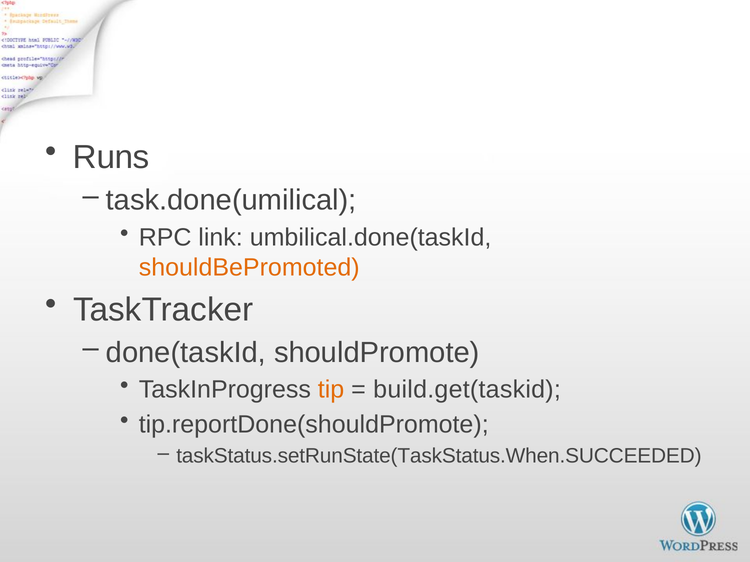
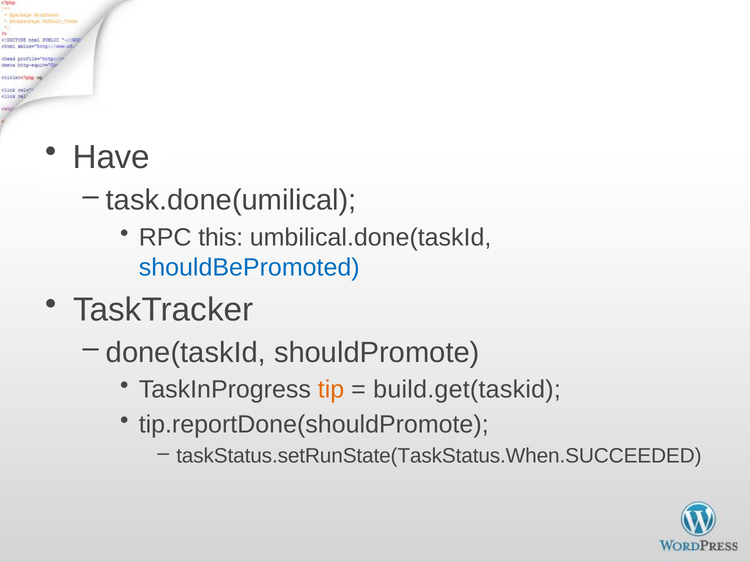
Runs: Runs -> Have (111, 157)
link: link -> this (221, 238)
shouldBePromoted colour: orange -> blue (249, 268)
